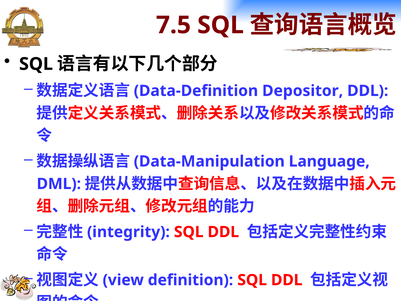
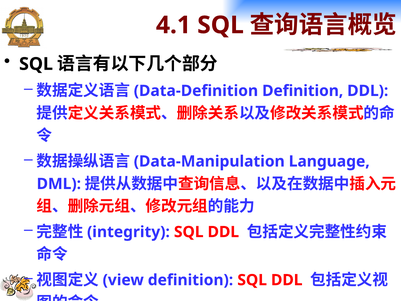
7.5: 7.5 -> 4.1 (173, 25)
Depositor: Depositor -> Definition (303, 91)
